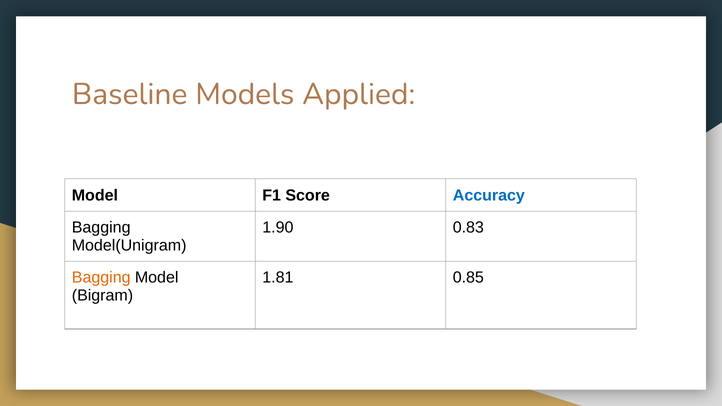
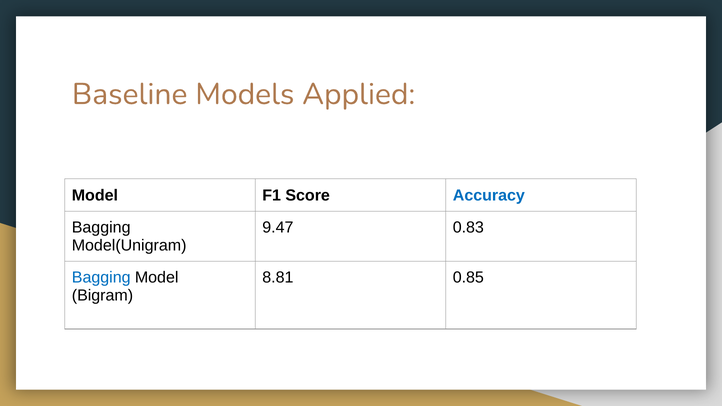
1.90: 1.90 -> 9.47 (278, 228)
Bagging colour: orange -> blue (101, 278)
1.81: 1.81 -> 8.81 (278, 278)
